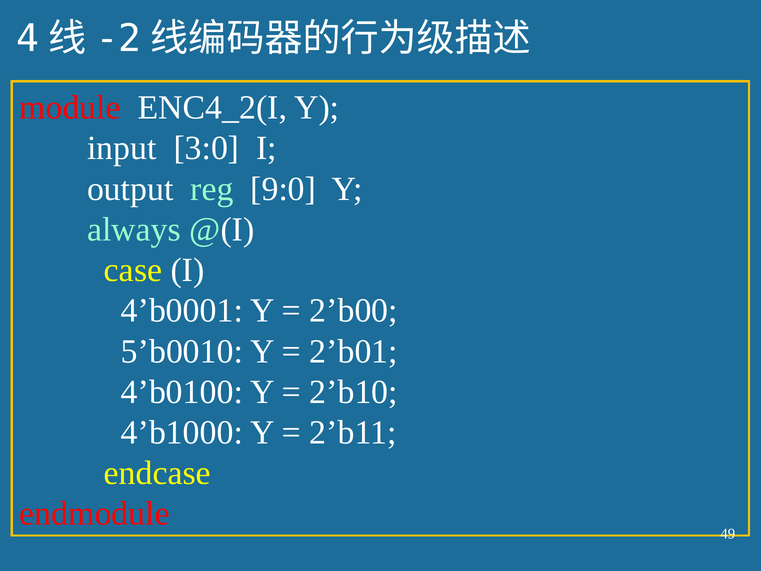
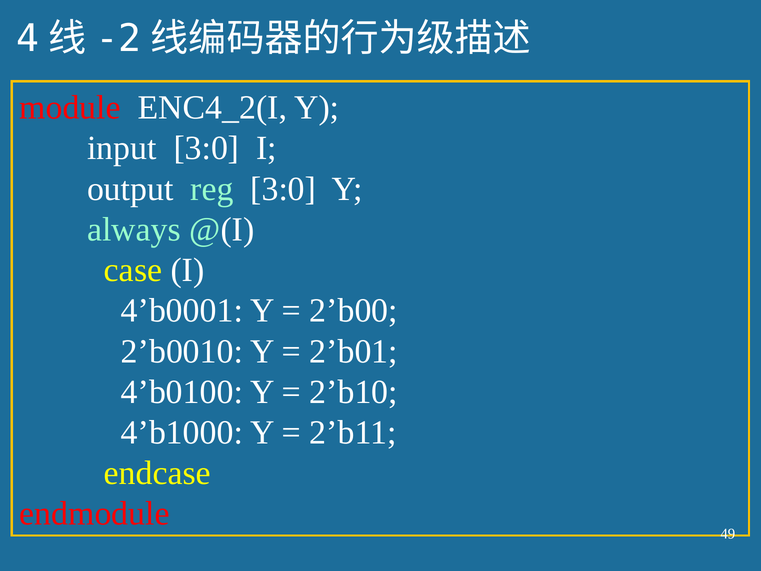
reg 9:0: 9:0 -> 3:0 (283, 189)
5’b0010: 5’b0010 -> 2’b0010 (182, 351)
